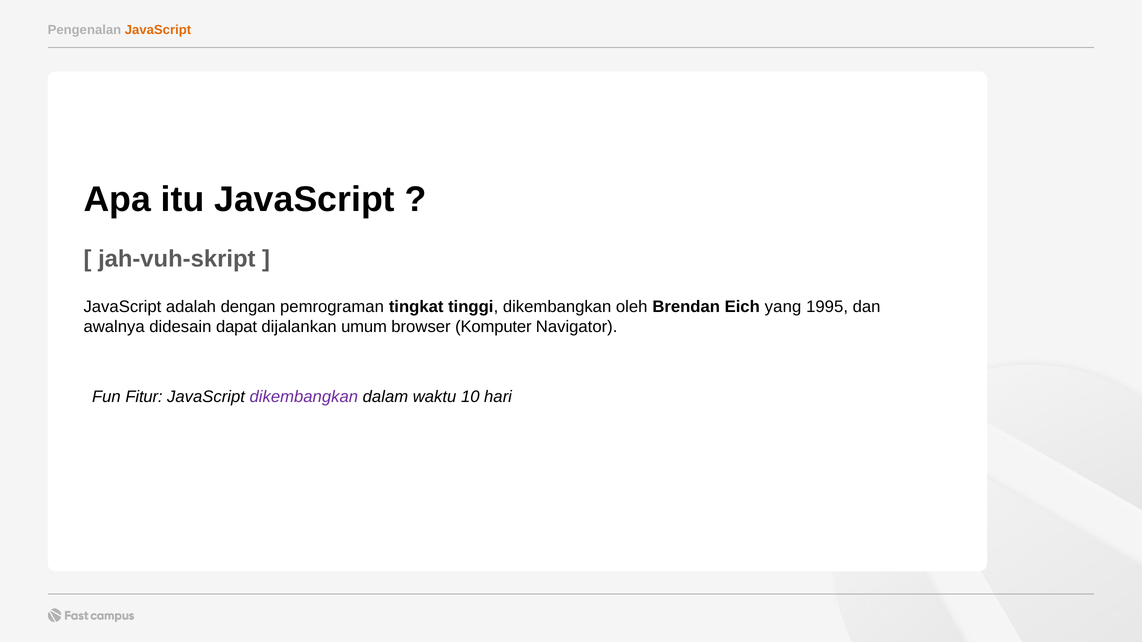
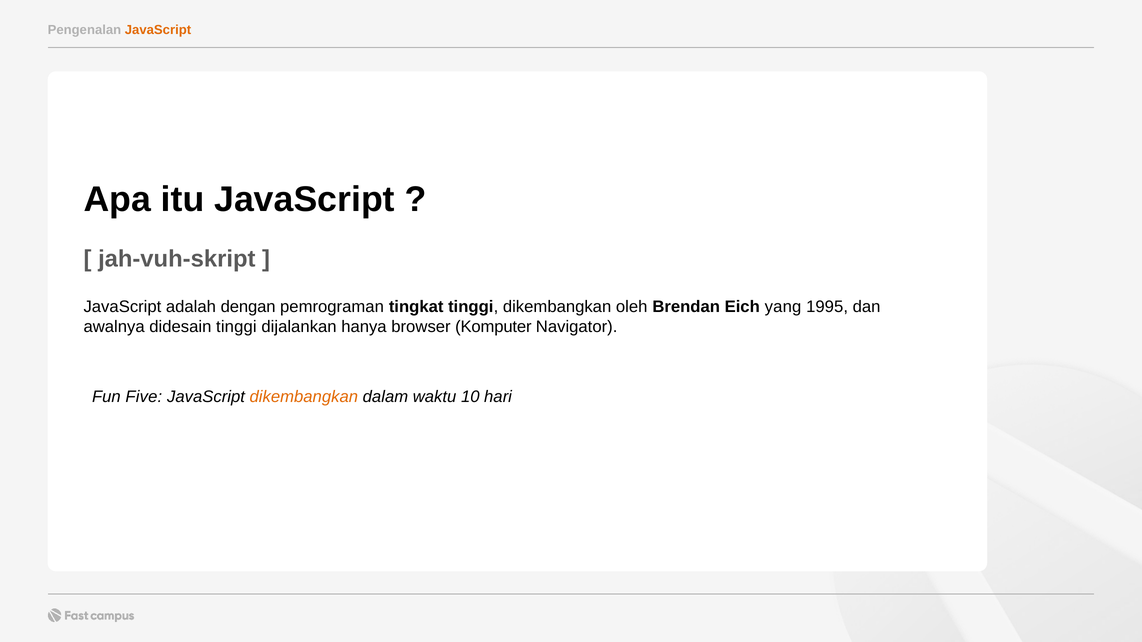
didesain dapat: dapat -> tinggi (236, 327)
umum: umum -> hanya (364, 327)
Fitur: Fitur -> Five (144, 397)
dikembangkan colour: purple -> orange (304, 397)
